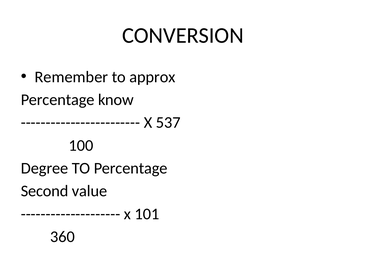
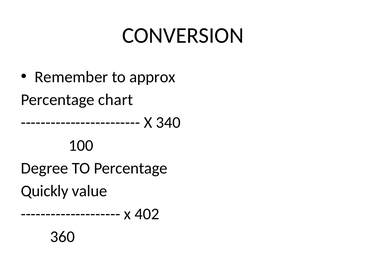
know: know -> chart (116, 100)
537: 537 -> 340 (168, 122)
Second: Second -> Quickly (45, 191)
101: 101 -> 402 (147, 214)
